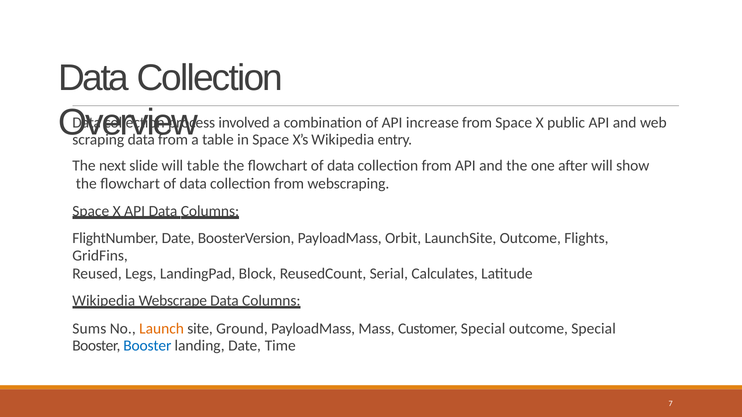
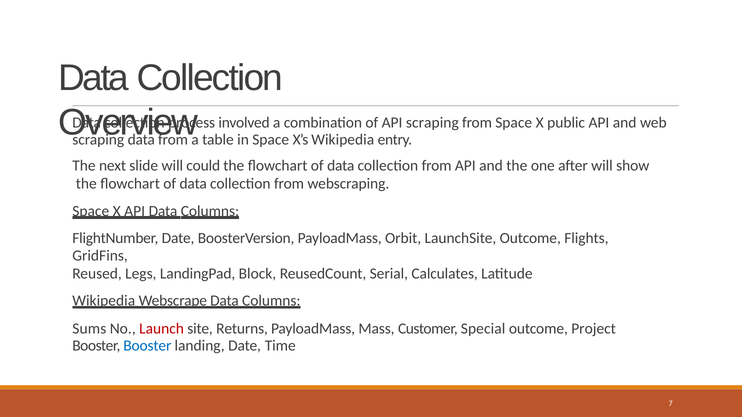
API increase: increase -> scraping (432, 123)
will table: table -> could (203, 166)
Launch colour: orange -> red (162, 329)
Ground: Ground -> Returns (242, 329)
outcome Special: Special -> Project (594, 329)
